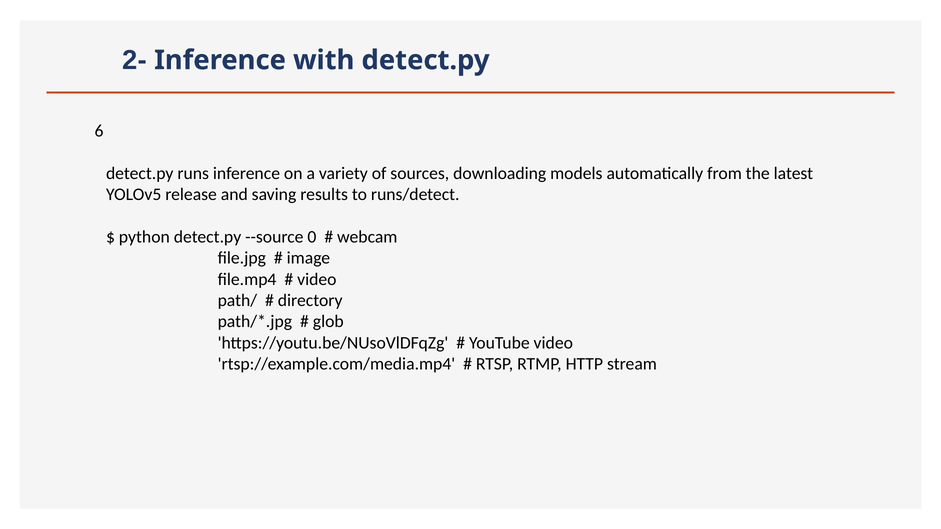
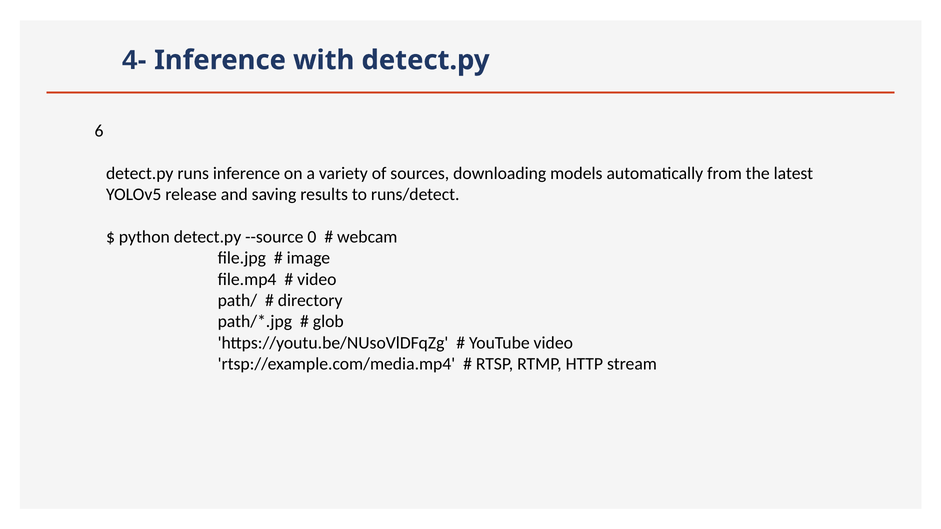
2-: 2- -> 4- (135, 60)
